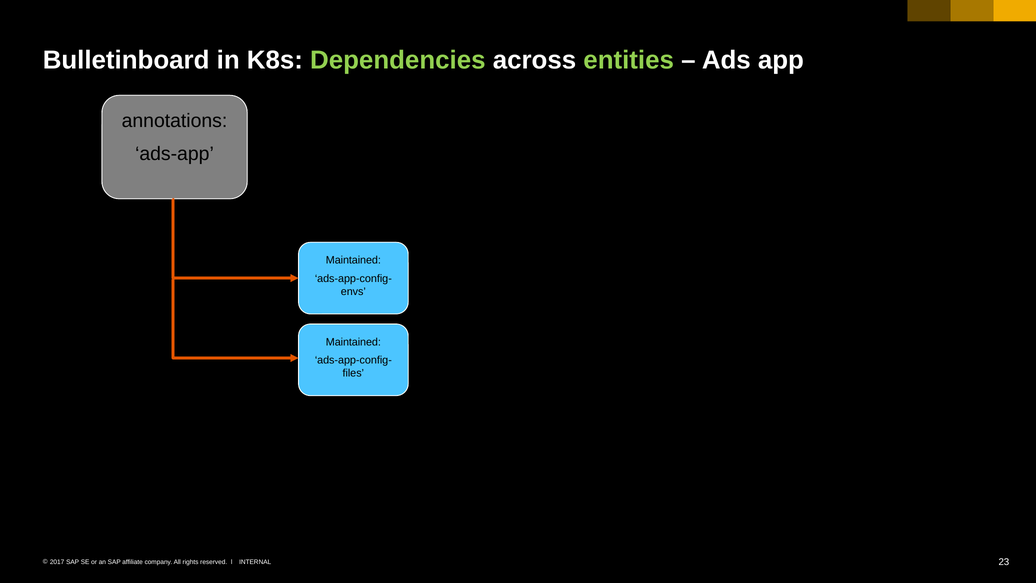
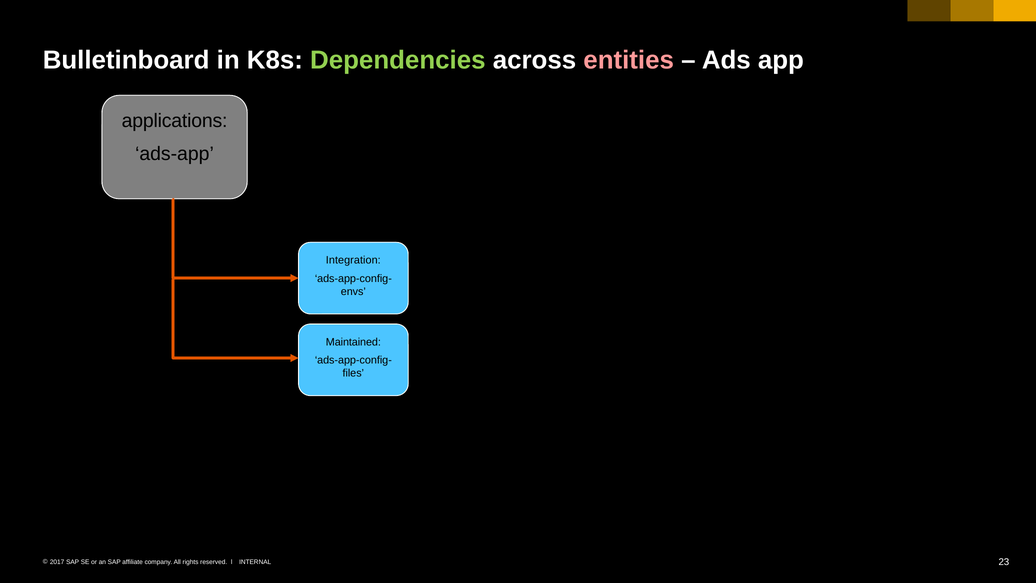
entities colour: light green -> pink (629, 60)
annotations: annotations -> applications (175, 121)
Maintained: Maintained -> Integration (353, 260)
